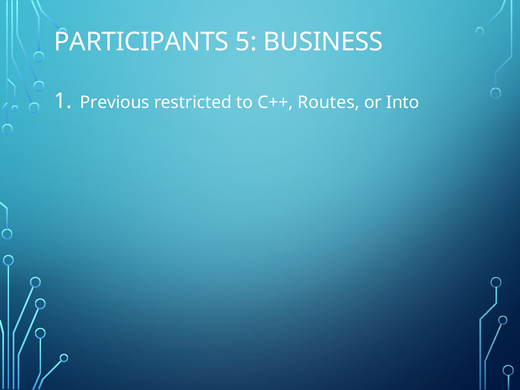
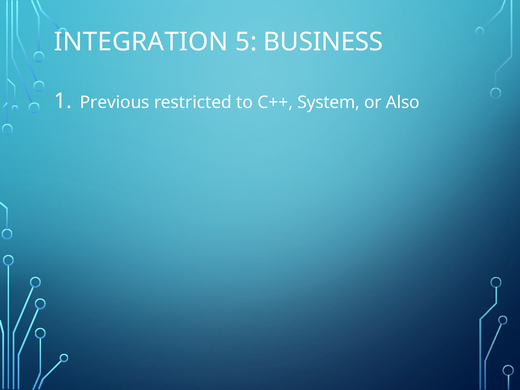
PARTICIPANTS: PARTICIPANTS -> INTEGRATION (141, 42)
Routes: Routes -> System (329, 102)
Into: Into -> Also (403, 102)
